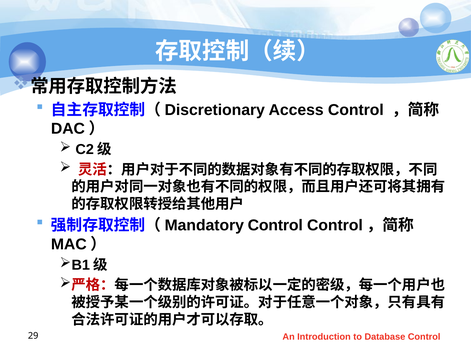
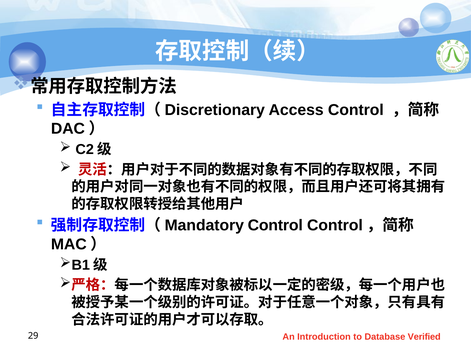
Database Control: Control -> Verified (424, 337)
